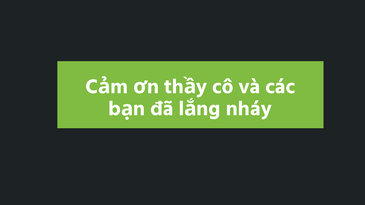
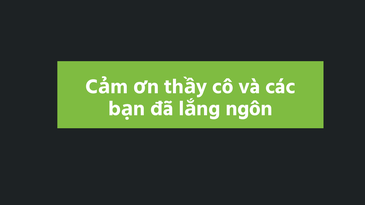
nháy: nháy -> ngôn (249, 109)
